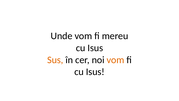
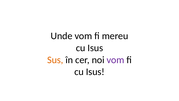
vom colour: orange -> purple (115, 60)
